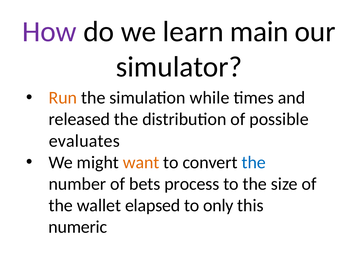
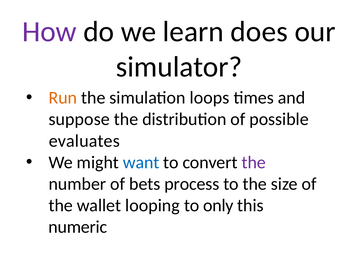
main: main -> does (259, 32)
while: while -> loops (210, 98)
released: released -> suppose (79, 119)
want colour: orange -> blue (141, 162)
the colour: blue -> purple (254, 162)
elapsed: elapsed -> looping (152, 205)
